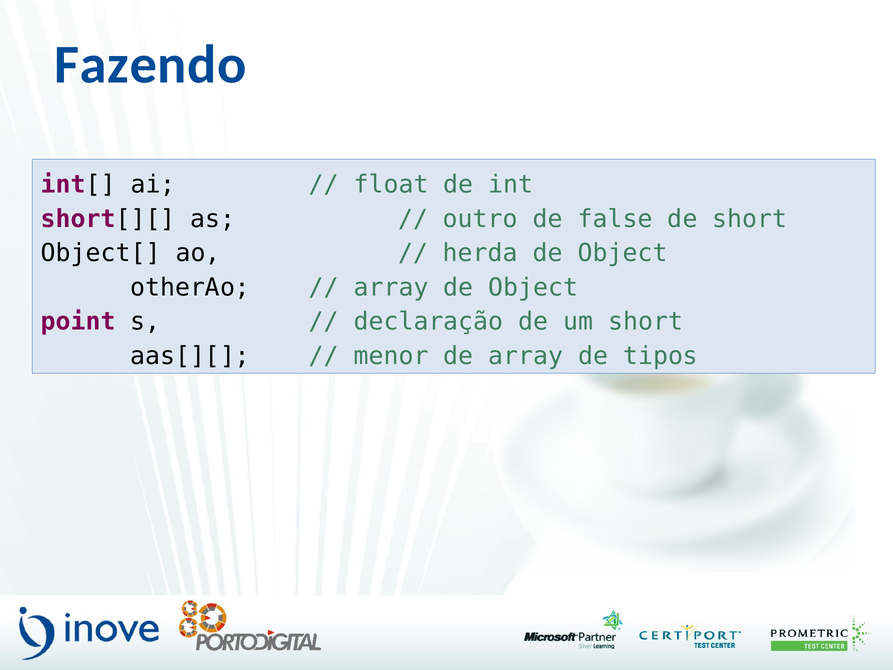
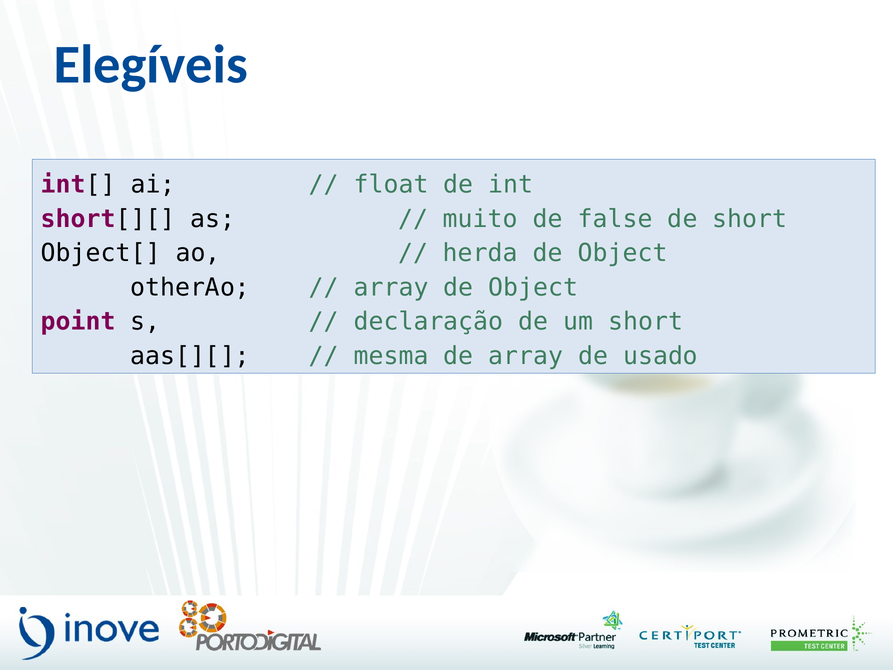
Fazendo: Fazendo -> Elegíveis (151, 65)
outro: outro -> muito (480, 219)
menor: menor -> mesma (391, 356)
tipos: tipos -> usado (661, 356)
